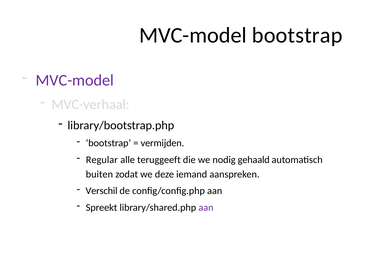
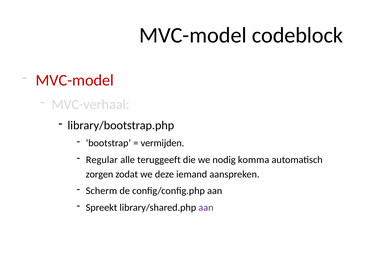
MVC-model bootstrap: bootstrap -> codeblock (297, 35)
MVC-model colour: purple -> red (75, 80)
gehaald: gehaald -> komma (254, 160)
buiten: buiten -> zorgen (99, 175)
Verschil: Verschil -> Scherm (101, 191)
